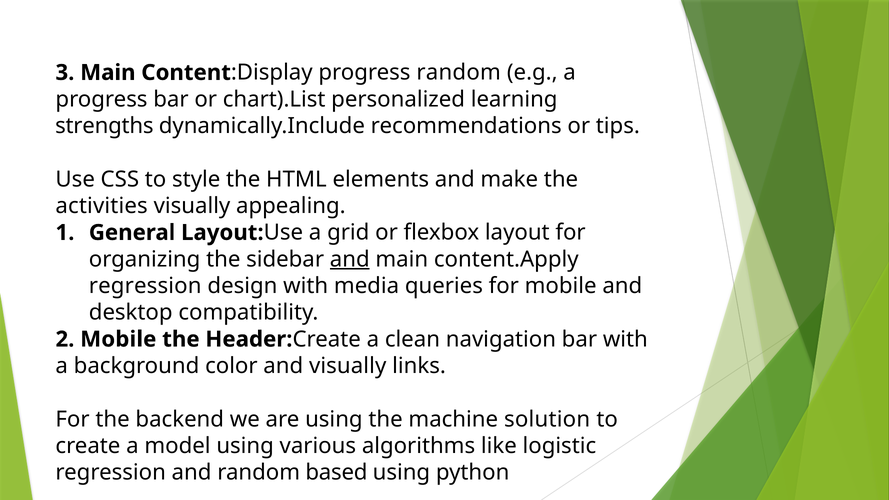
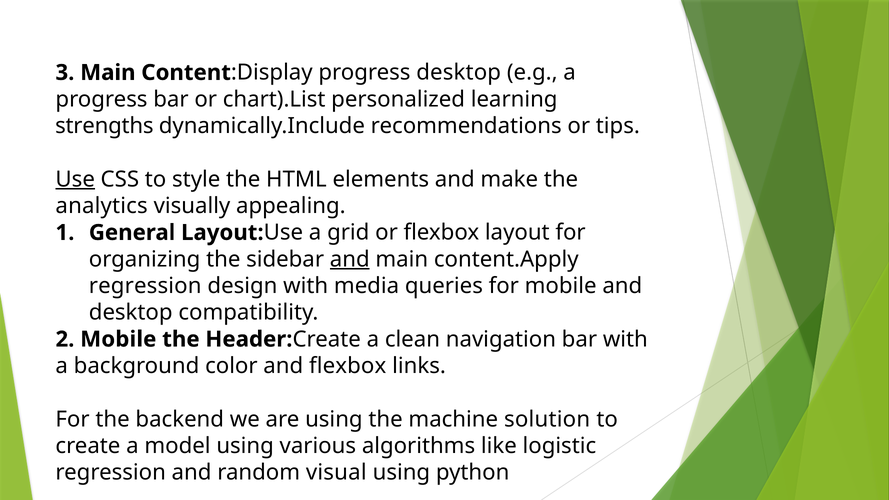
progress random: random -> desktop (459, 73)
Use underline: none -> present (75, 179)
activities: activities -> analytics (102, 206)
and visually: visually -> flexbox (348, 366)
based: based -> visual (336, 473)
